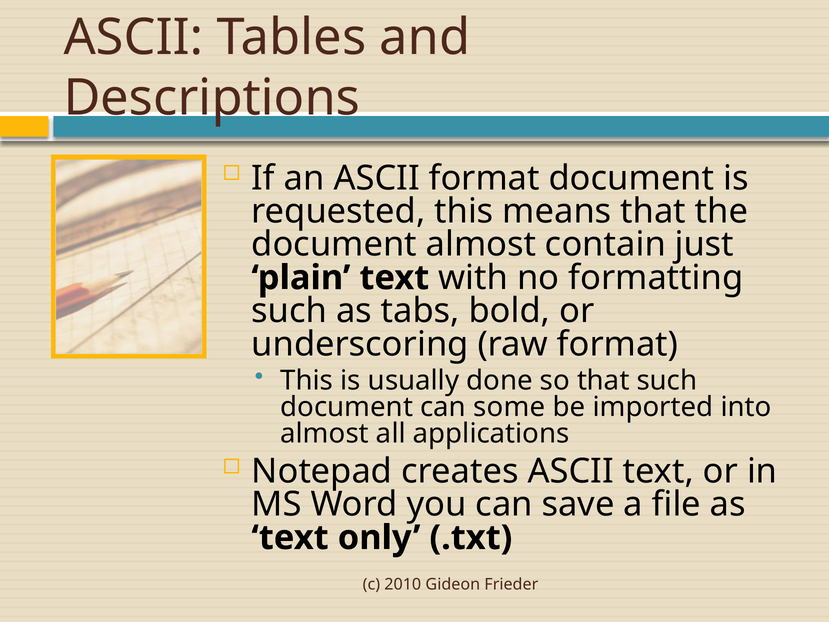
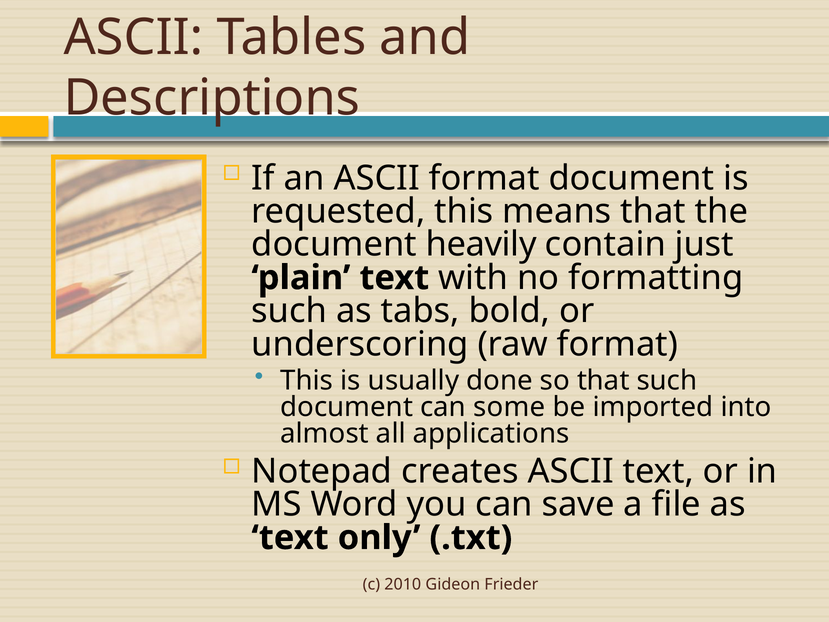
document almost: almost -> heavily (481, 244)
